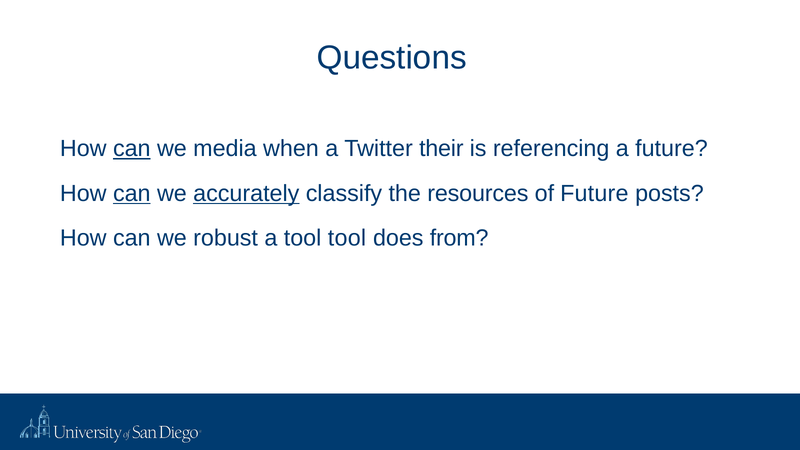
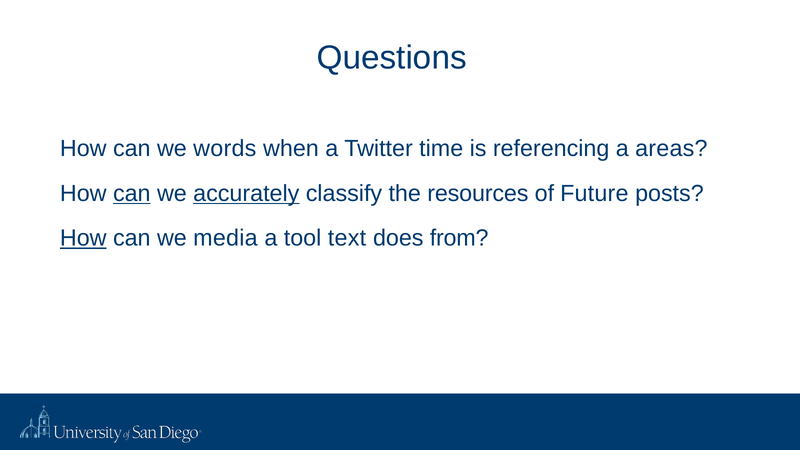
can underline: present -> none (132, 149)
media: media -> words (225, 149)
their: their -> time (441, 149)
a future: future -> areas (671, 149)
How underline: none -> present (83, 238)
robust: robust -> media (225, 238)
tool tool: tool -> text (347, 238)
